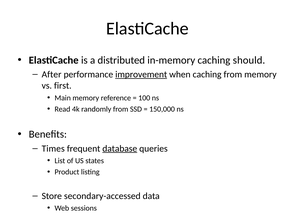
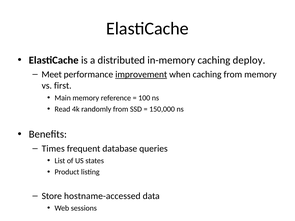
should: should -> deploy (249, 60)
After: After -> Meet (52, 74)
database underline: present -> none (120, 149)
secondary-accessed: secondary-accessed -> hostname-accessed (102, 196)
